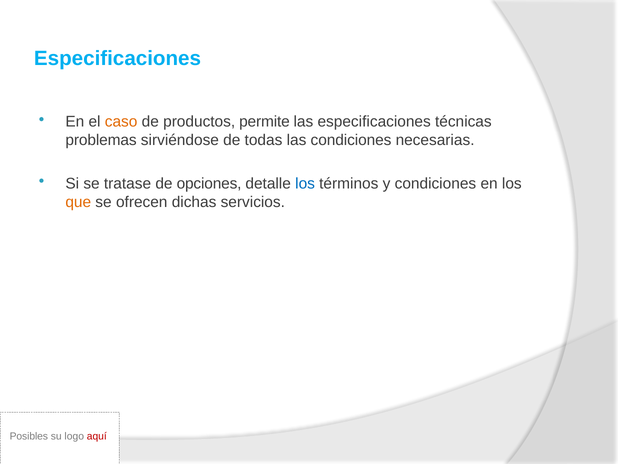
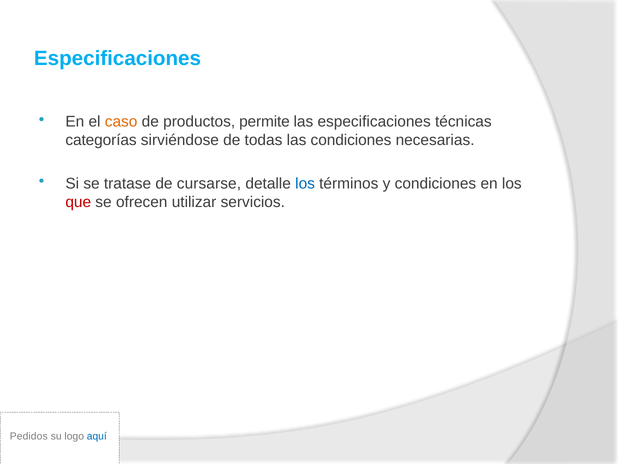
problemas: problemas -> categorías (101, 140)
opciones: opciones -> cursarse (209, 183)
que colour: orange -> red (78, 202)
dichas: dichas -> utilizar (194, 202)
Posibles: Posibles -> Pedidos (29, 436)
aquí colour: red -> blue (97, 436)
